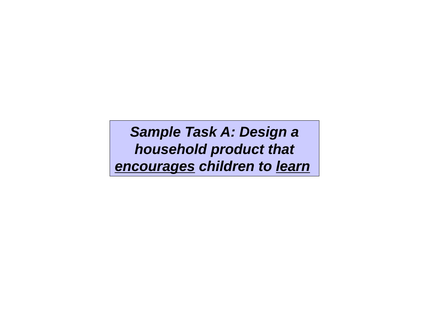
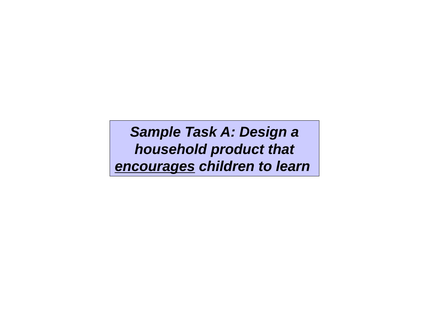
learn underline: present -> none (293, 166)
